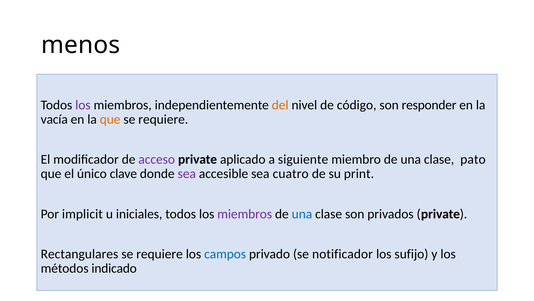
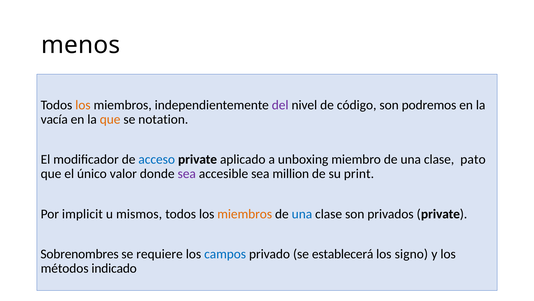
los colour: purple -> orange (83, 105)
del colour: orange -> purple (280, 105)
responder: responder -> podremos (429, 105)
requiere: requiere -> notation (163, 119)
acceso colour: purple -> blue (157, 159)
siguiente: siguiente -> unboxing (303, 159)
clave: clave -> valor (123, 174)
cuatro: cuatro -> million (291, 174)
iniciales: iniciales -> mismos (139, 214)
miembros colour: purple -> orange (245, 214)
Rectangulares: Rectangulares -> Sobrenombres (80, 253)
notificador: notificador -> establecerá (343, 253)
sufijo: sufijo -> signo (411, 253)
